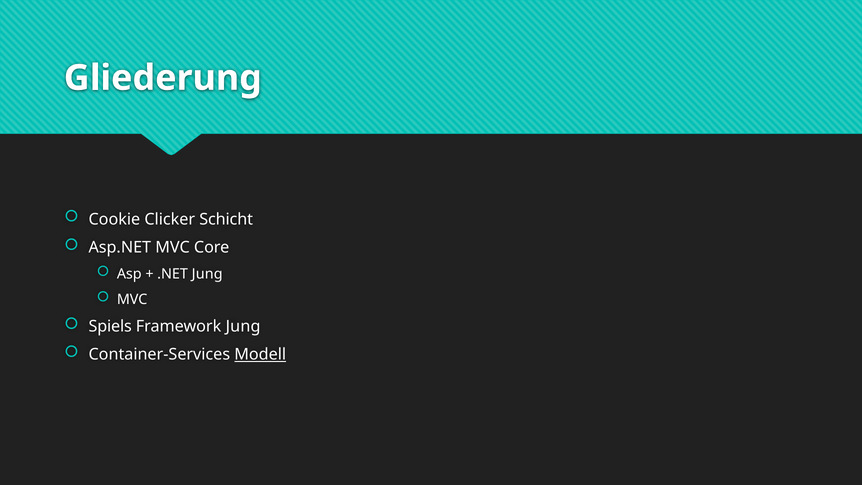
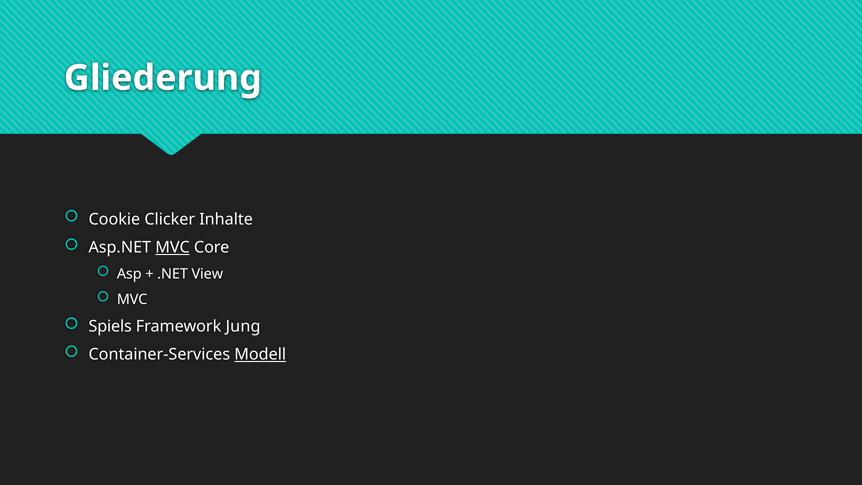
Schicht: Schicht -> Inhalte (226, 219)
MVC underline: none -> present (173, 247)
.NET Jung: Jung -> View (207, 274)
